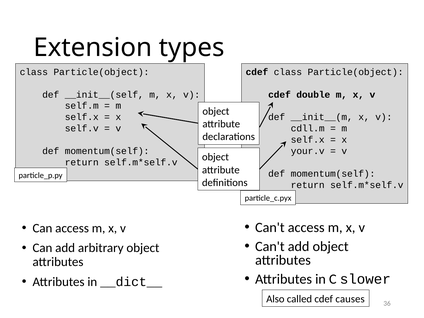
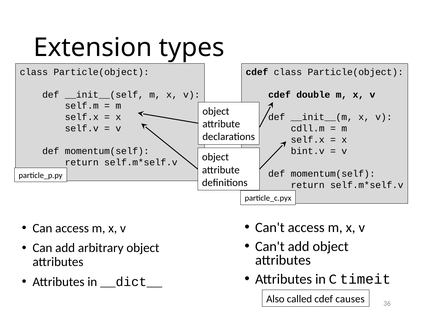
your.v: your.v -> bint.v (308, 151)
slower: slower -> timeit (365, 279)
